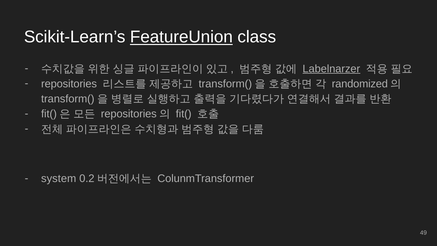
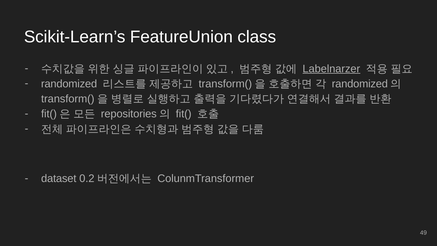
FeatureUnion underline: present -> none (181, 37)
repositories: repositories -> randomized (69, 84)
system: system -> dataset (59, 179)
